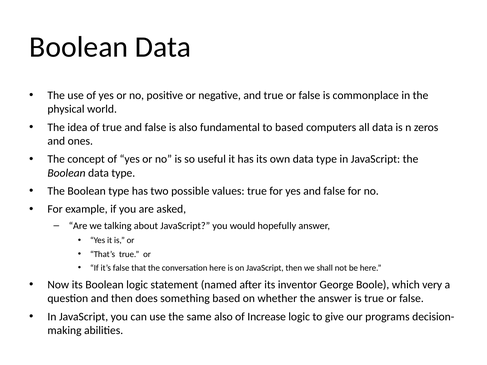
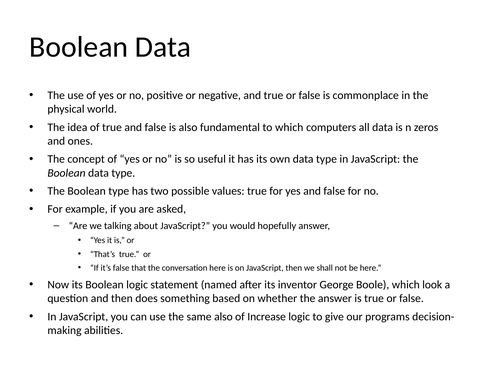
to based: based -> which (289, 127)
very: very -> look (432, 285)
